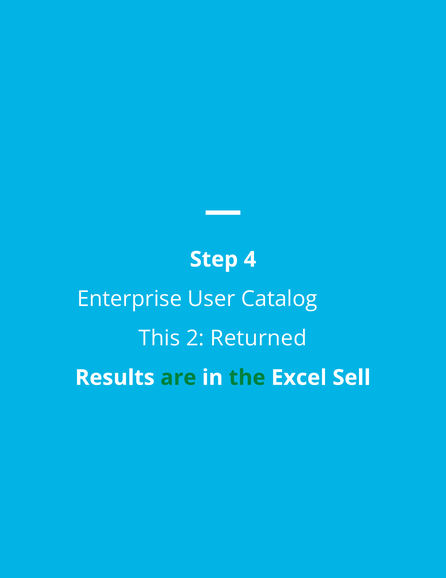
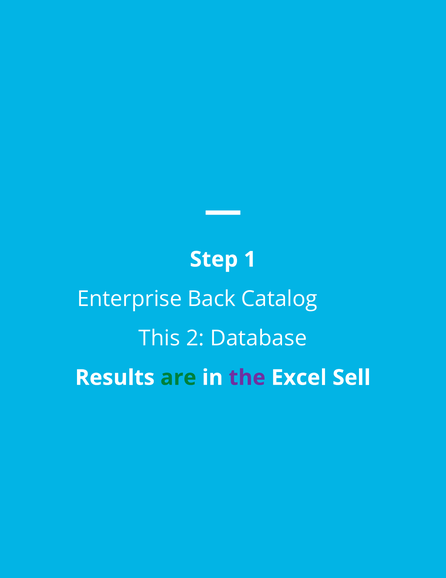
4: 4 -> 1 (250, 259)
User: User -> Back (212, 298)
Returned: Returned -> Database (259, 338)
the colour: green -> purple (247, 377)
